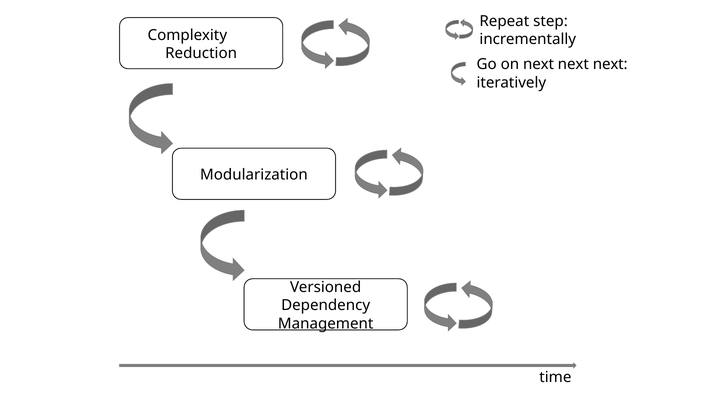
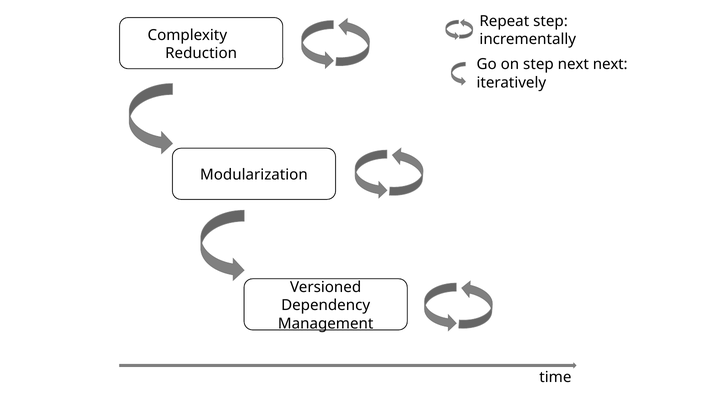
on next: next -> step (538, 64)
